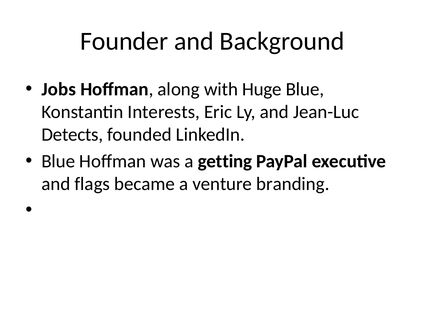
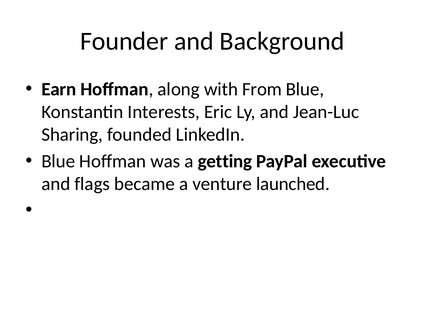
Jobs: Jobs -> Earn (59, 89)
Huge: Huge -> From (262, 89)
Detects: Detects -> Sharing (72, 135)
branding: branding -> launched (293, 184)
